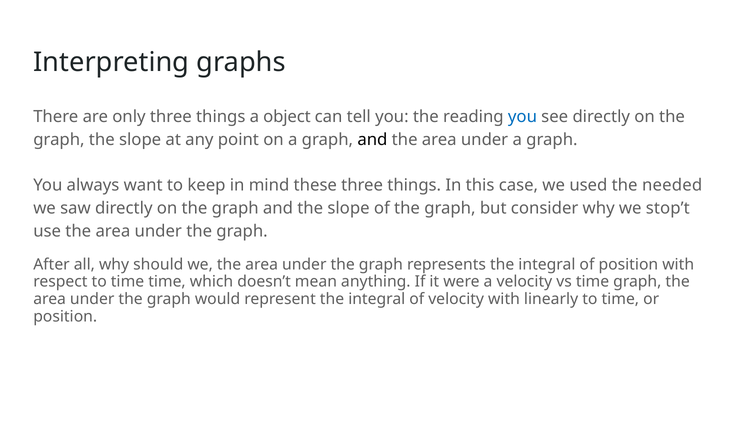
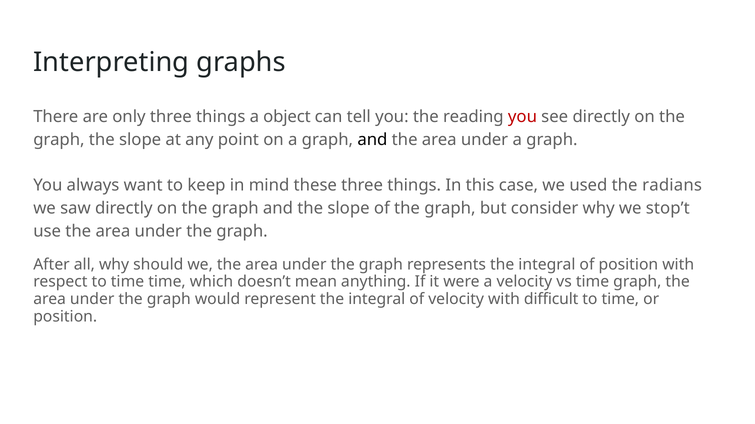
you colour: blue -> red (522, 117)
needed: needed -> radians (672, 185)
linearly: linearly -> difficult (551, 299)
